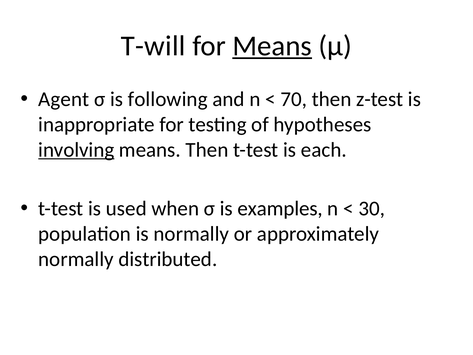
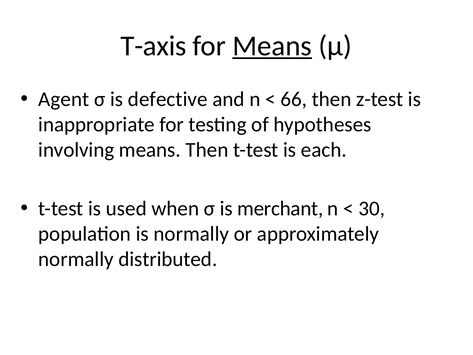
T-will: T-will -> T-axis (153, 46)
following: following -> defective (168, 99)
70: 70 -> 66 (294, 99)
involving underline: present -> none (76, 150)
examples: examples -> merchant (280, 209)
